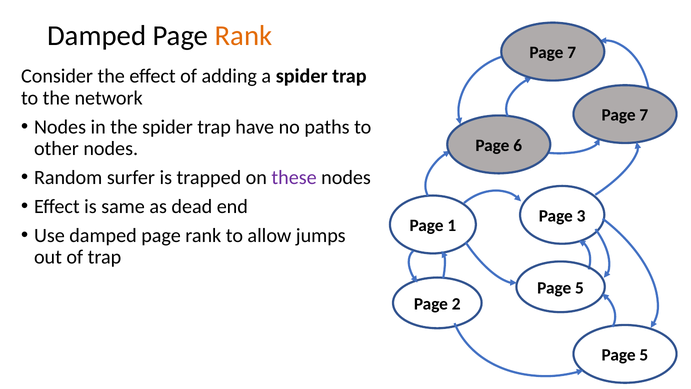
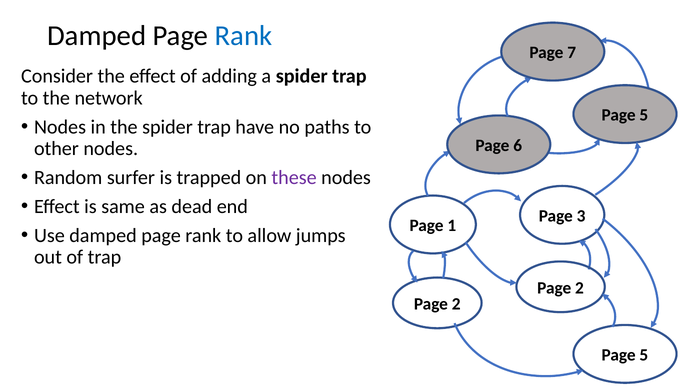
Rank colour: orange -> blue (243, 36)
7: 7 -> 5 (644, 115)
5: 5 -> 2 (579, 288)
